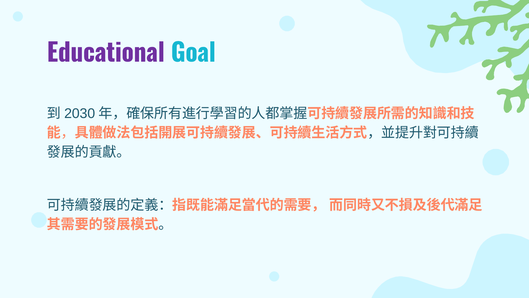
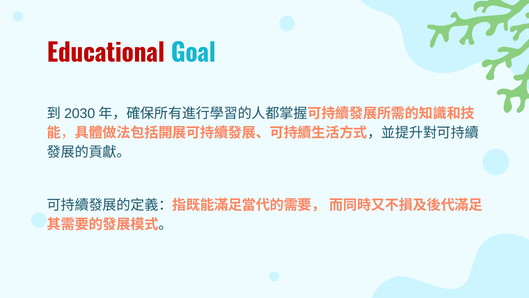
Educational colour: purple -> red (106, 53)
